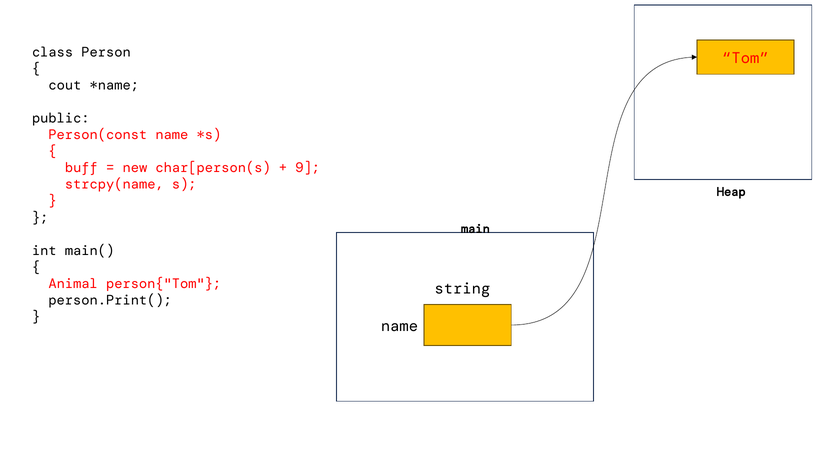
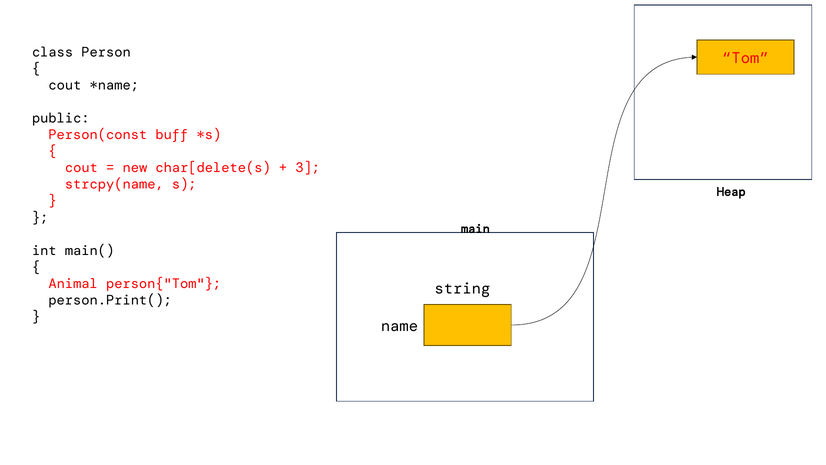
Person(const name: name -> buff (172, 135)
buff: buff -> cout (81, 168)
char[person(s: char[person(s -> char[delete(s (213, 168)
9: 9 -> 3 (308, 168)
